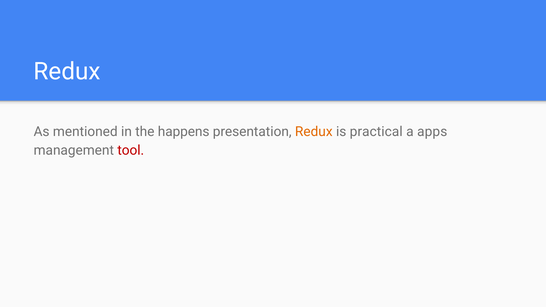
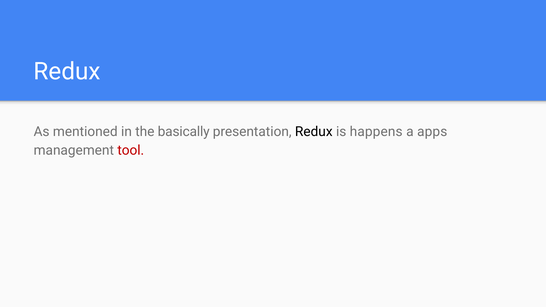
happens: happens -> basically (184, 132)
Redux colour: orange -> black (314, 132)
practical: practical -> happens (376, 132)
